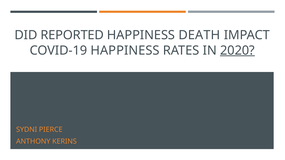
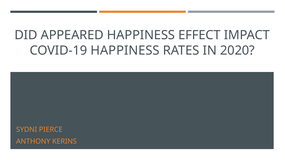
REPORTED: REPORTED -> APPEARED (72, 35)
DEATH: DEATH -> EFFECT (199, 35)
2020 underline: present -> none (237, 50)
